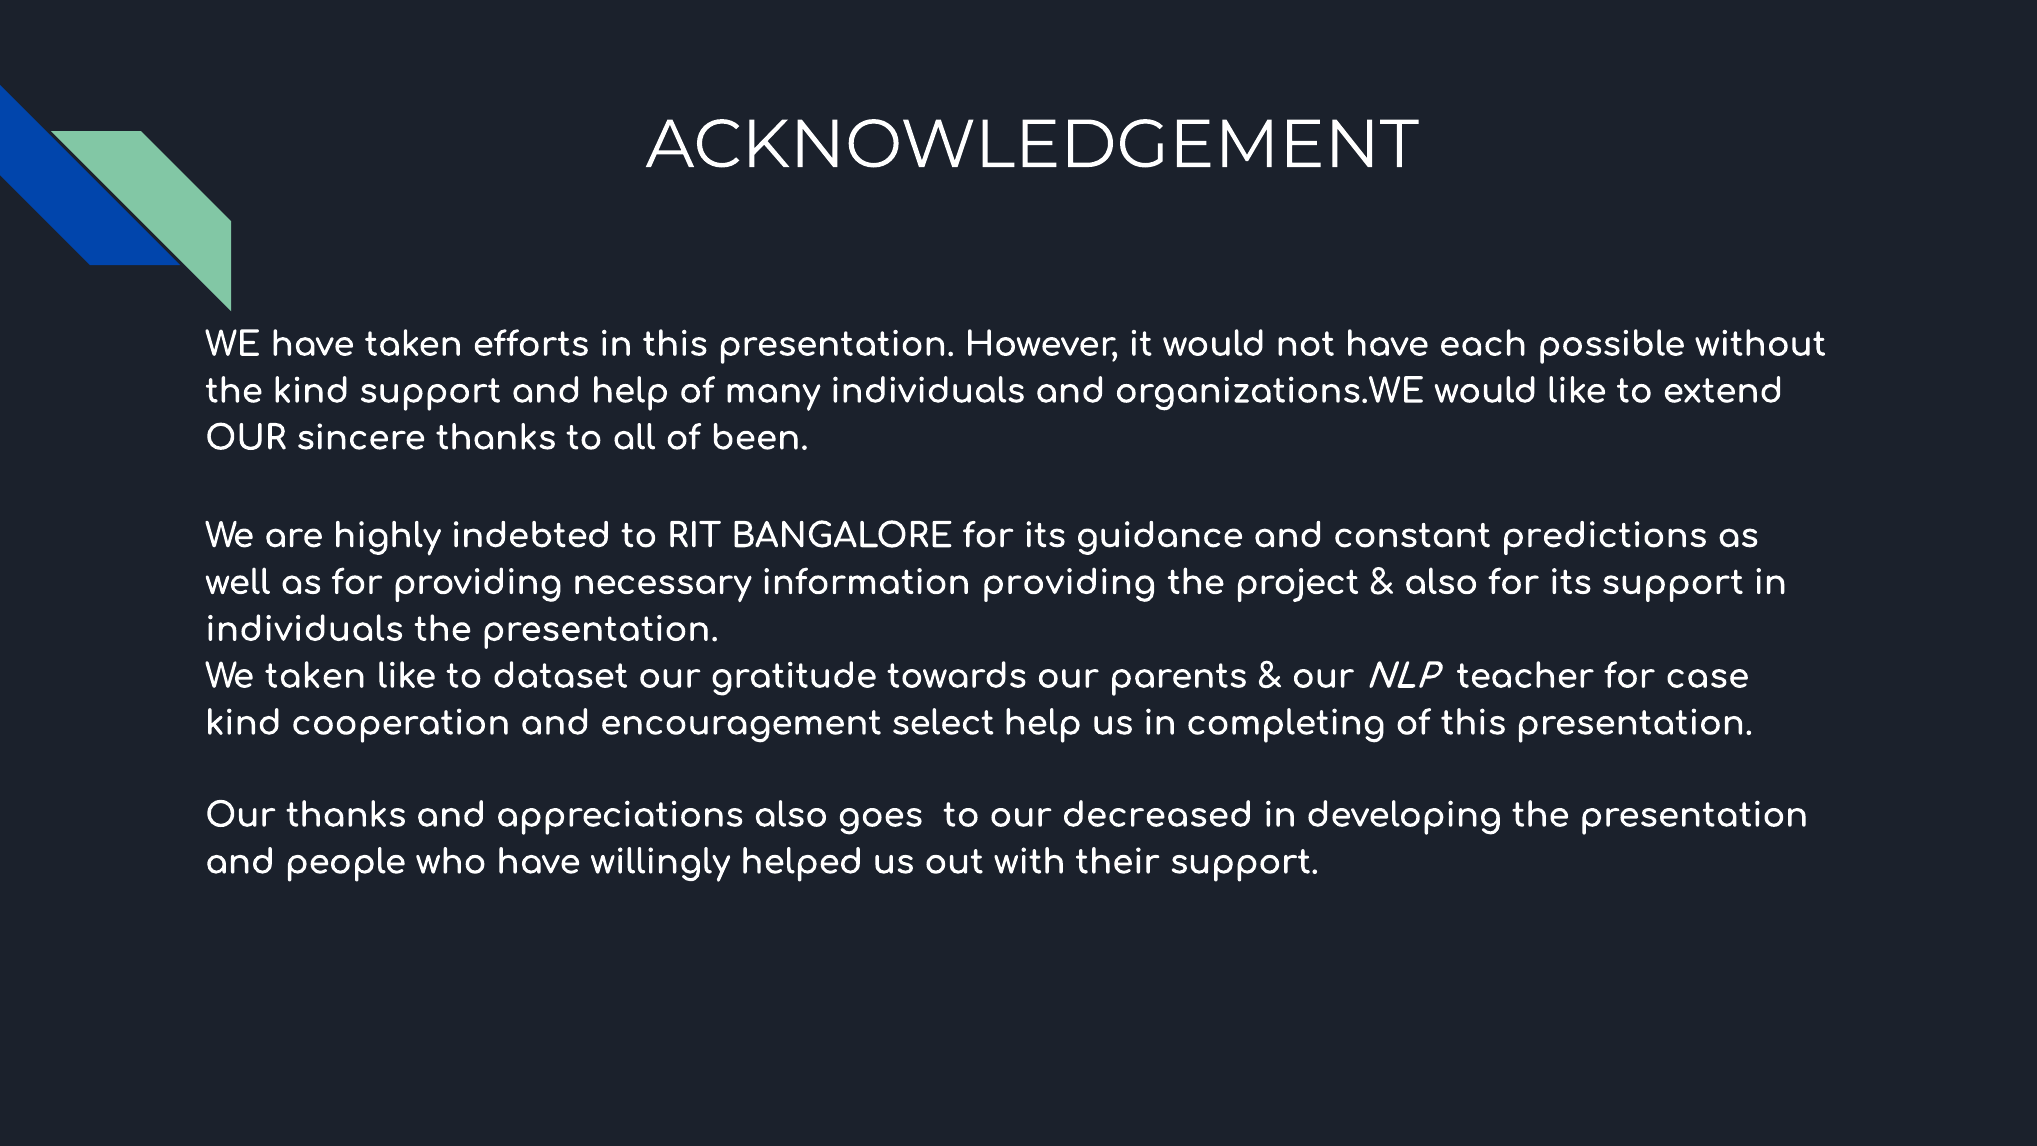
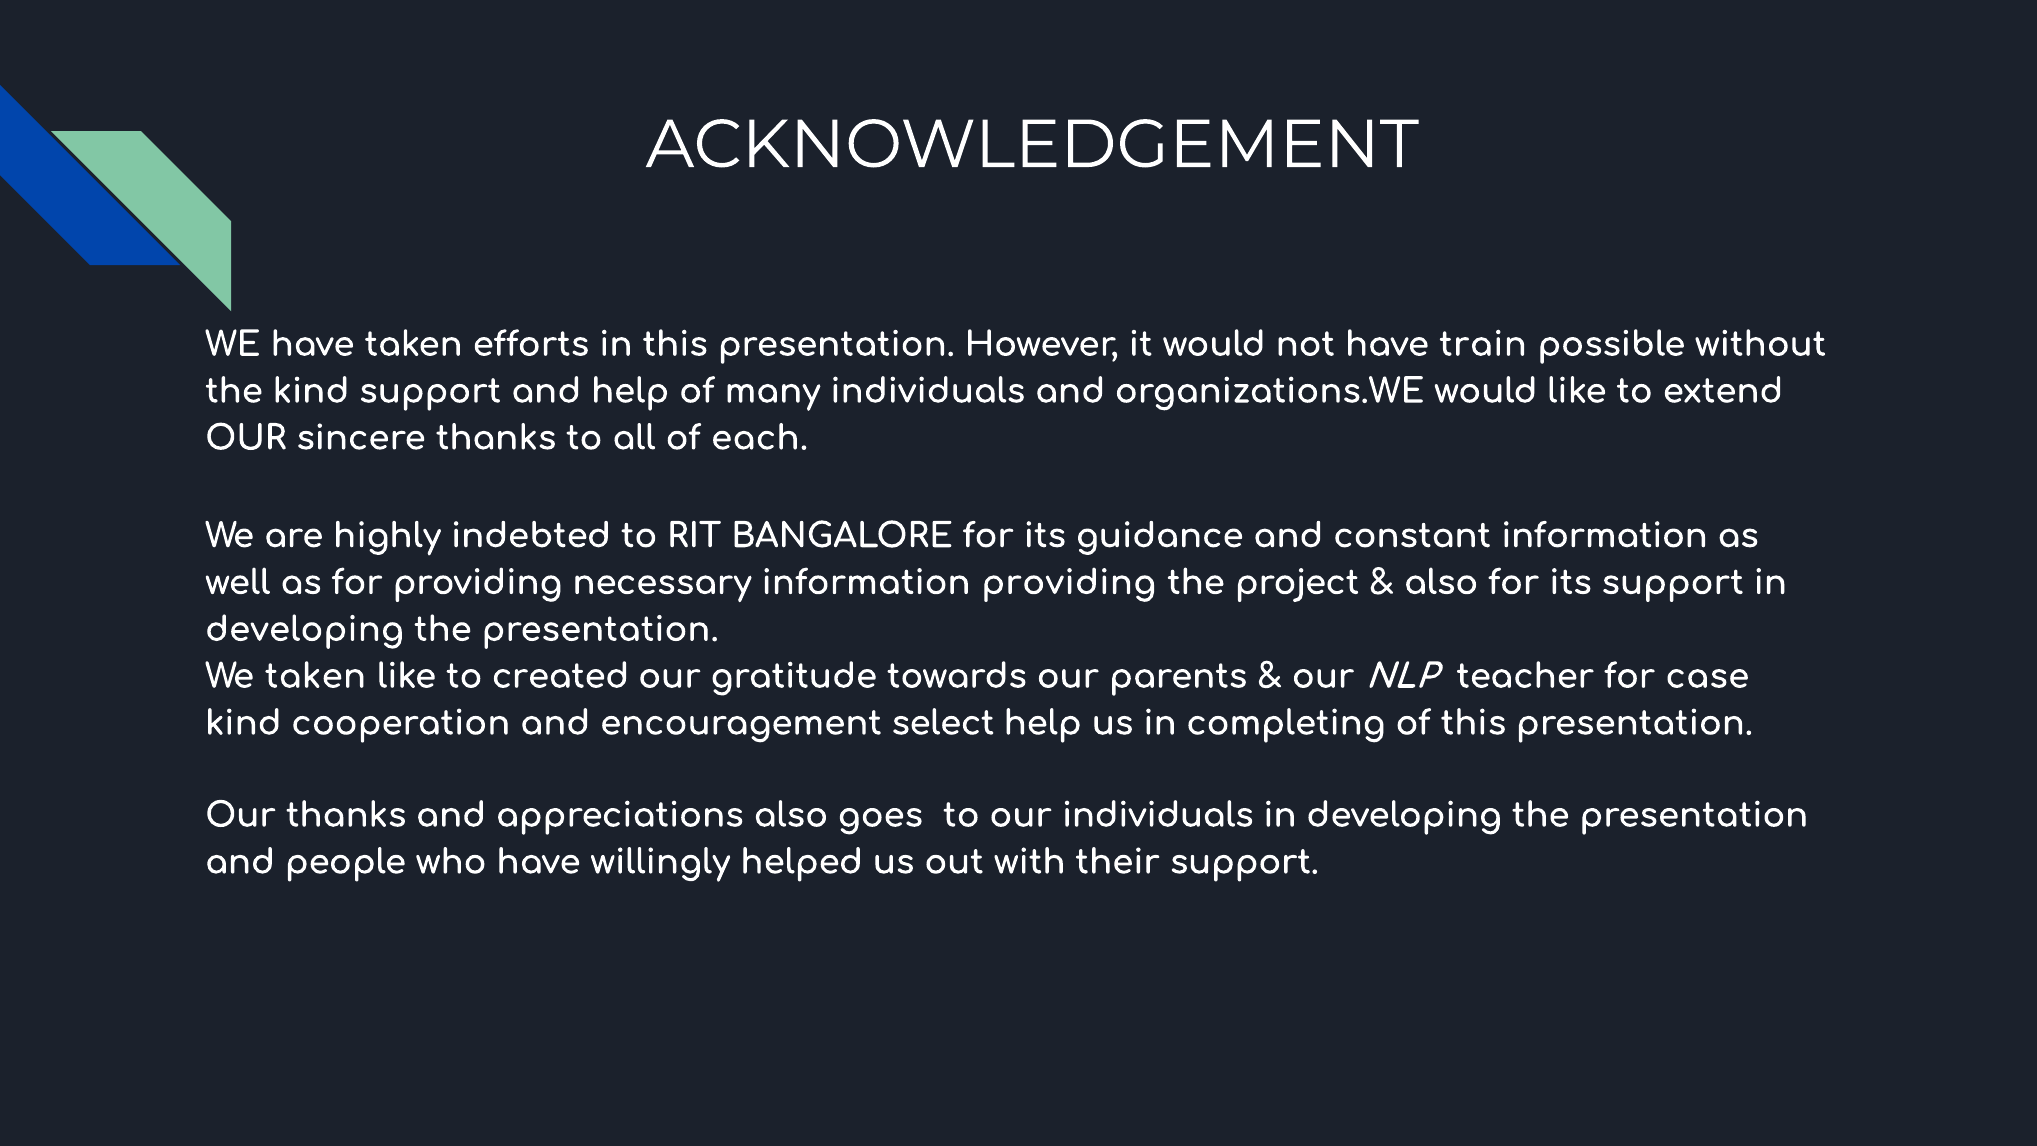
each: each -> train (1483, 345)
been: been -> each (760, 438)
constant predictions: predictions -> information (1604, 536)
individuals: individuals -> developing (305, 630)
dataset: dataset -> created (560, 676)
our decreased: decreased -> individuals (1158, 815)
